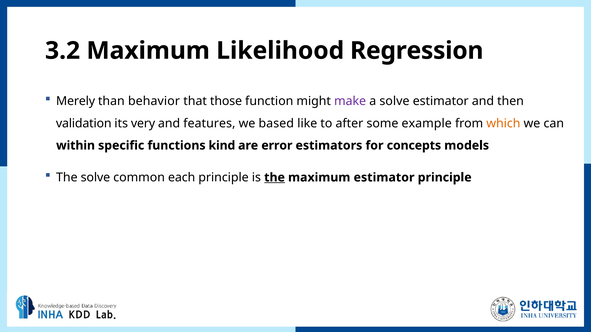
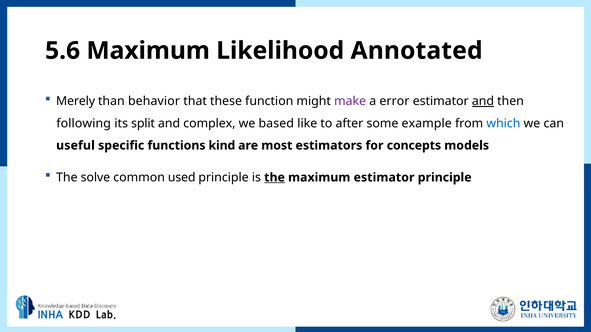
3.2: 3.2 -> 5.6 (63, 51)
Regression: Regression -> Annotated (417, 51)
those: those -> these (226, 101)
a solve: solve -> error (394, 101)
and underline: none -> present (483, 101)
validation: validation -> following (84, 123)
very: very -> split (143, 123)
features: features -> complex (209, 123)
which colour: orange -> blue (503, 123)
within: within -> useful (75, 146)
error: error -> most (277, 146)
each: each -> used (182, 178)
